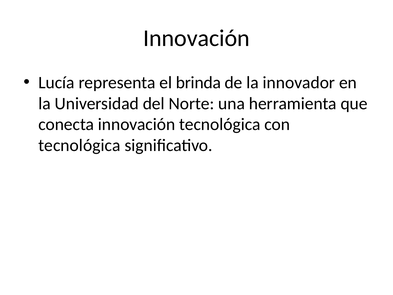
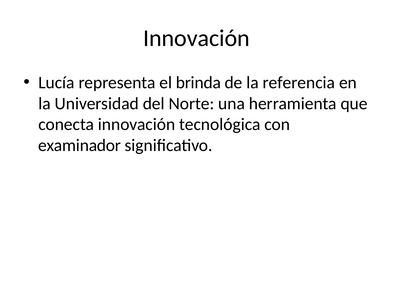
innovador: innovador -> referencia (299, 82)
tecnológica: tecnológica -> examinador (80, 145)
